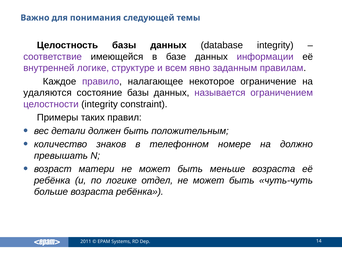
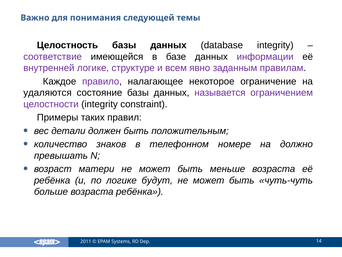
отдел: отдел -> будут (157, 180)
